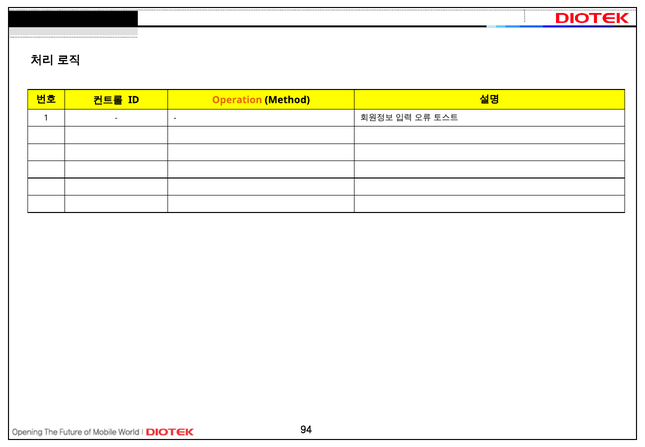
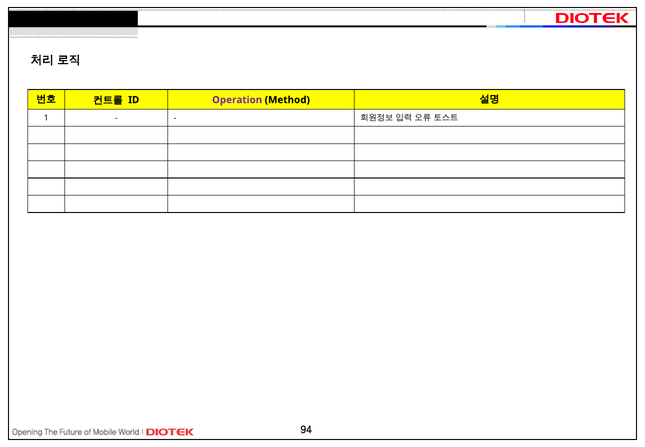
Operation colour: orange -> purple (237, 100)
